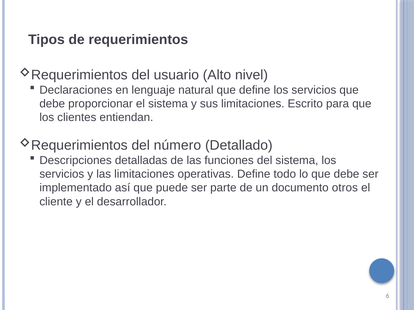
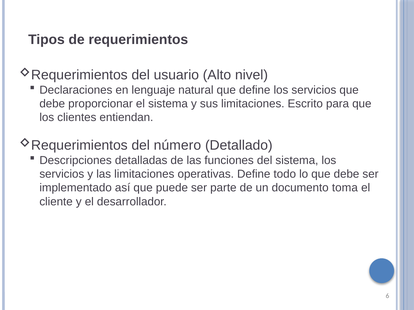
otros: otros -> toma (345, 188)
